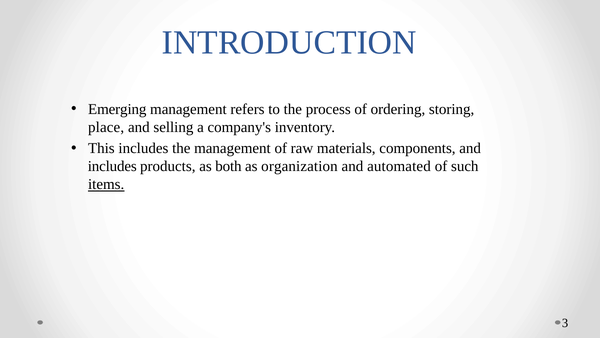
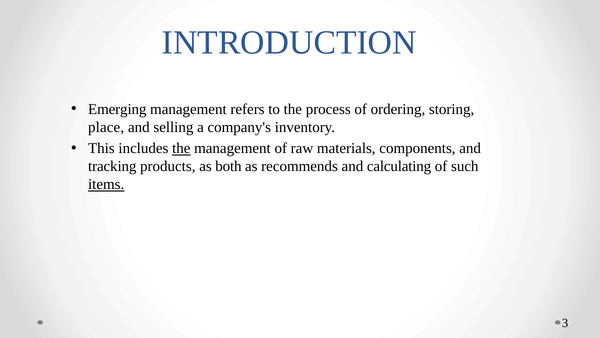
the underline: none -> present (181, 148)
includes: includes -> tracking (112, 166)
organization: organization -> recommends (300, 166)
automated: automated -> calculating (399, 166)
